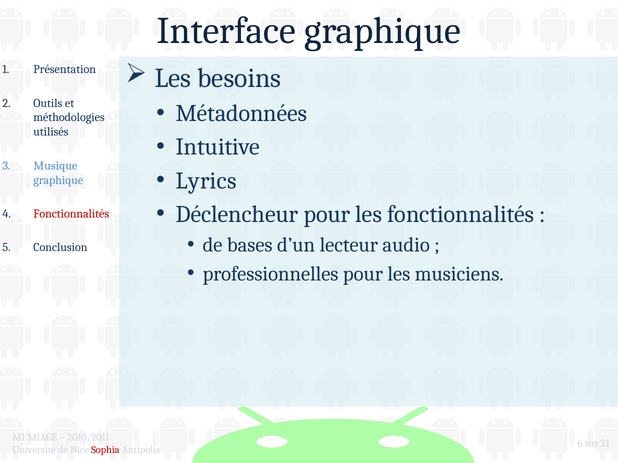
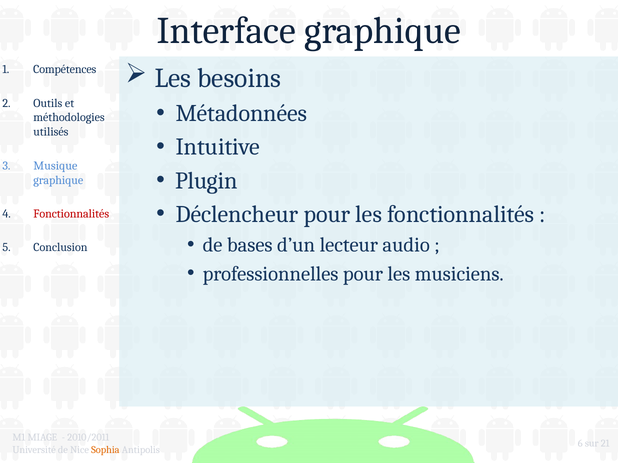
Présentation: Présentation -> Compétences (65, 69)
Lyrics: Lyrics -> Plugin (206, 181)
Sophia colour: red -> orange (105, 450)
